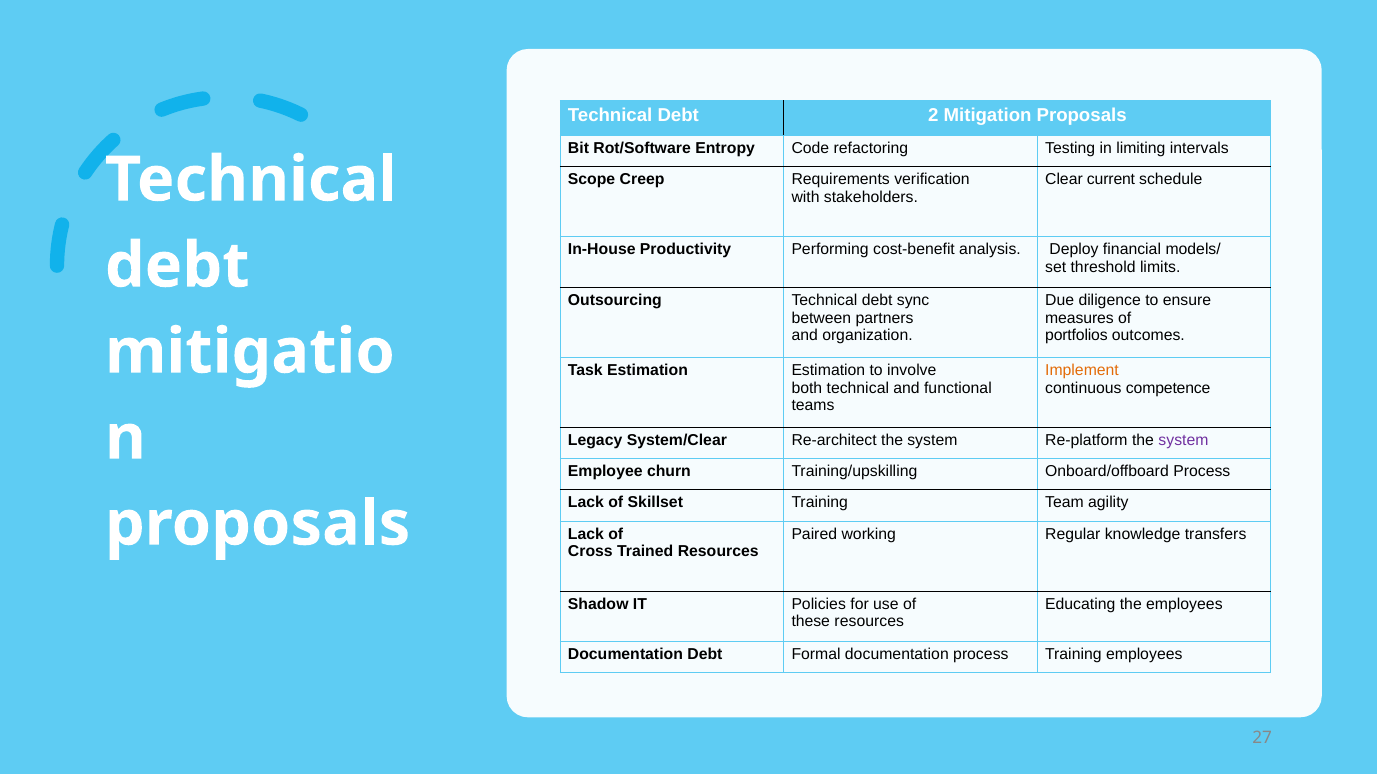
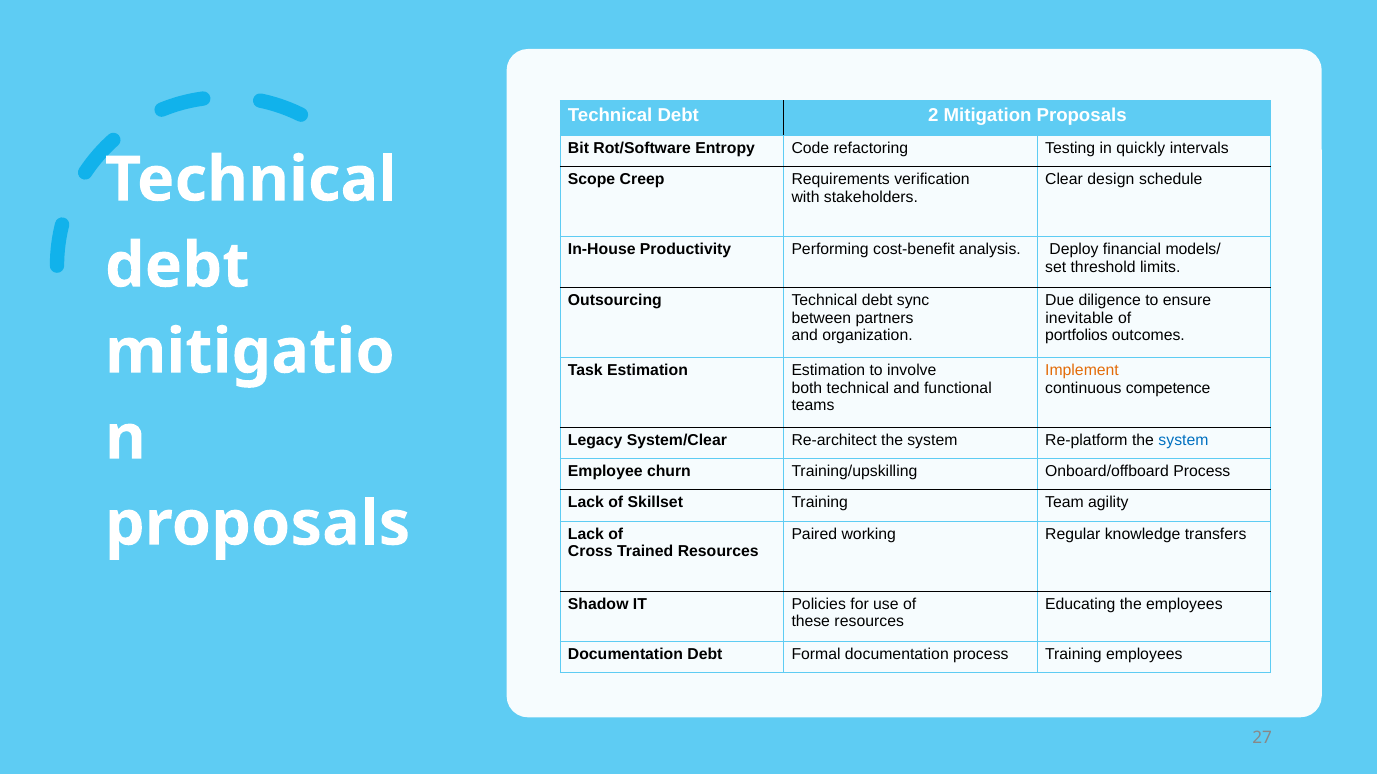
limiting: limiting -> quickly (1141, 149)
current: current -> design (1111, 180)
measures: measures -> inevitable (1079, 318)
system colour: purple -> blue (1183, 441)
